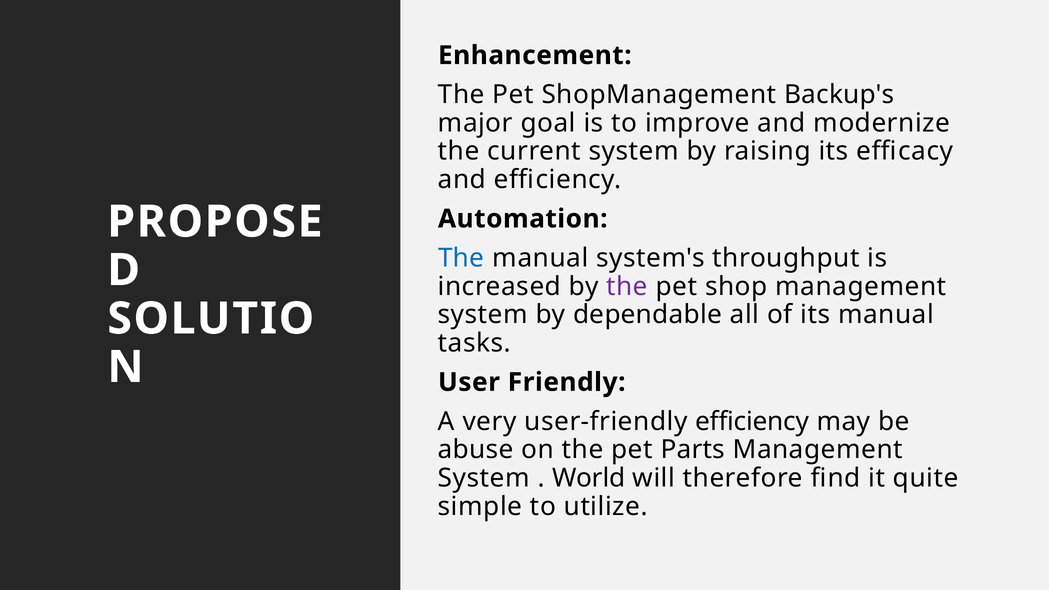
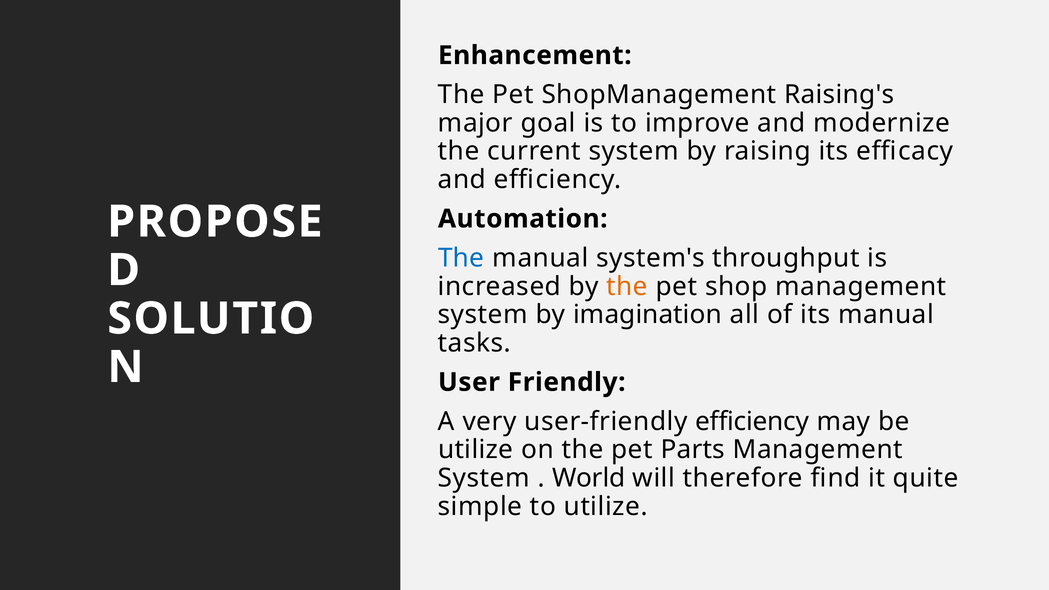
Backup's: Backup's -> Raising's (839, 95)
the colour: purple -> orange (627, 286)
dependable: dependable -> imagination (648, 315)
abuse: abuse -> utilize (476, 450)
